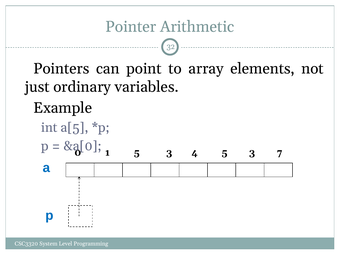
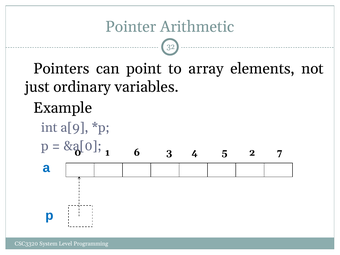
a[5: a[5 -> a[9 (75, 127)
1 5: 5 -> 6 (137, 153)
4 5 3: 3 -> 2 (252, 153)
